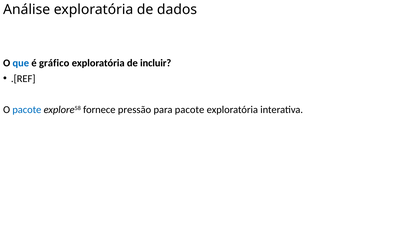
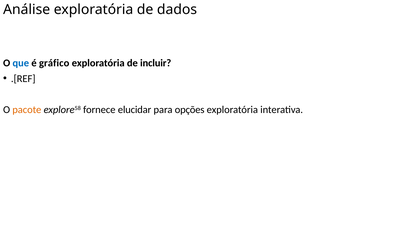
pacote colour: blue -> orange (27, 110)
pressão: pressão -> elucidar (135, 110)
para pacote: pacote -> opções (190, 110)
